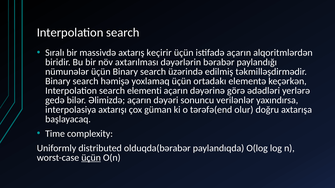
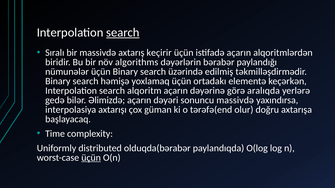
search underline: none -> present (123, 33)
axtarılması: axtarılması -> algorithms (137, 62)
elementi: elementi -> alqoritm (144, 91)
ədədləri: ədədləri -> aralıqda (264, 91)
sonuncu verilənlər: verilənlər -> massivdə (235, 100)
